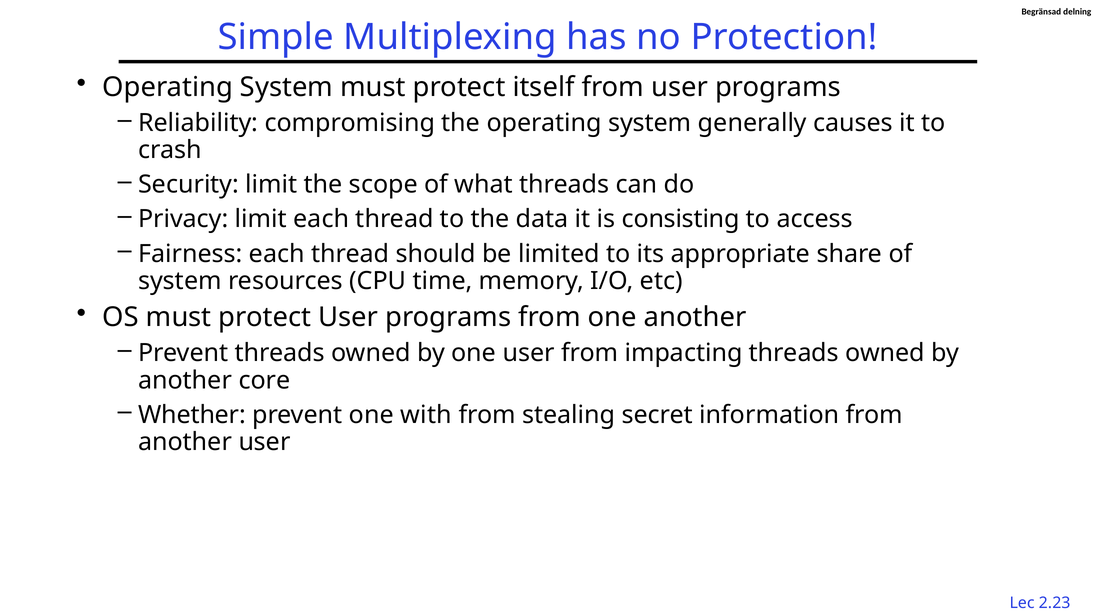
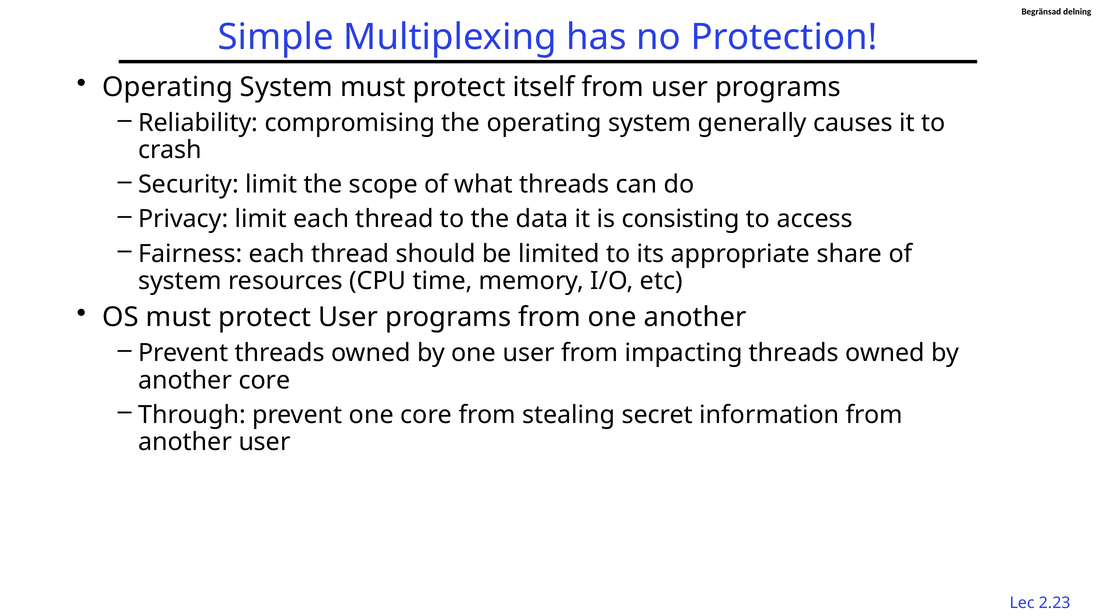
Whether: Whether -> Through (192, 415)
one with: with -> core (426, 415)
